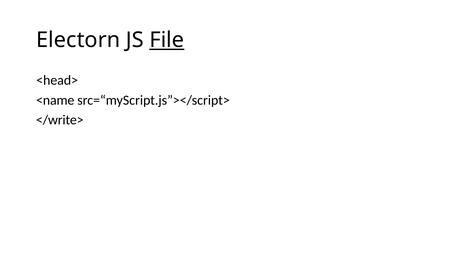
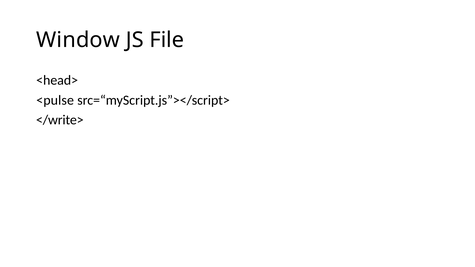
Electorn: Electorn -> Window (78, 40)
File underline: present -> none (167, 40)
<name: <name -> <pulse (55, 100)
